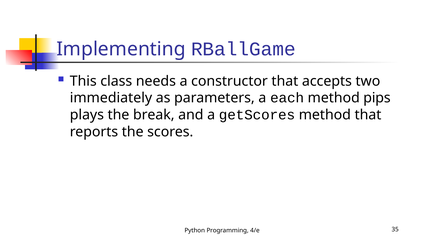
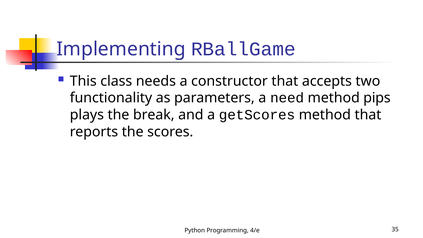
immediately: immediately -> functionality (111, 98)
each: each -> need (287, 98)
